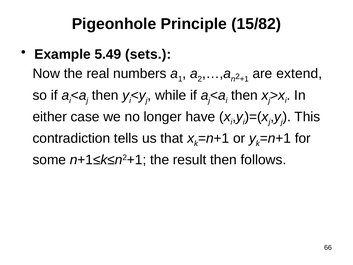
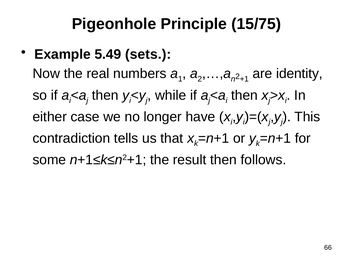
15/82: 15/82 -> 15/75 (256, 24)
extend: extend -> identity (299, 74)
